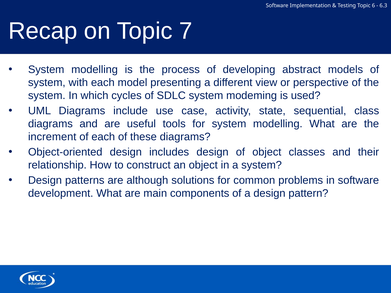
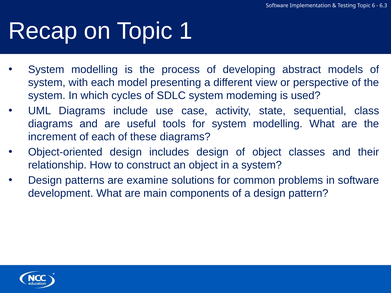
7: 7 -> 1 (186, 31)
although: although -> examine (147, 180)
